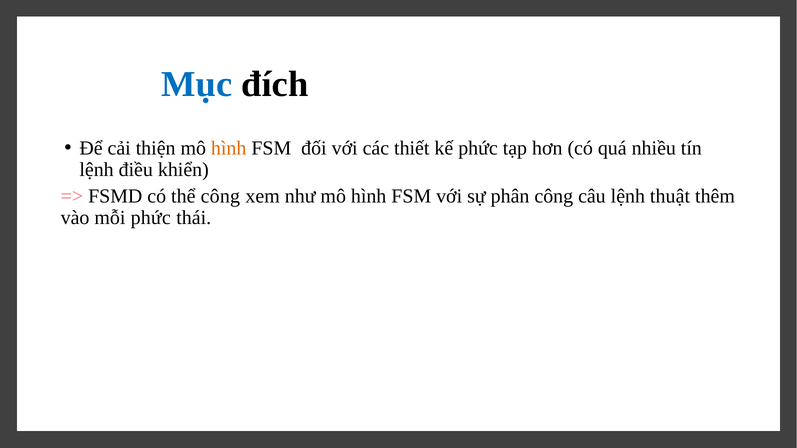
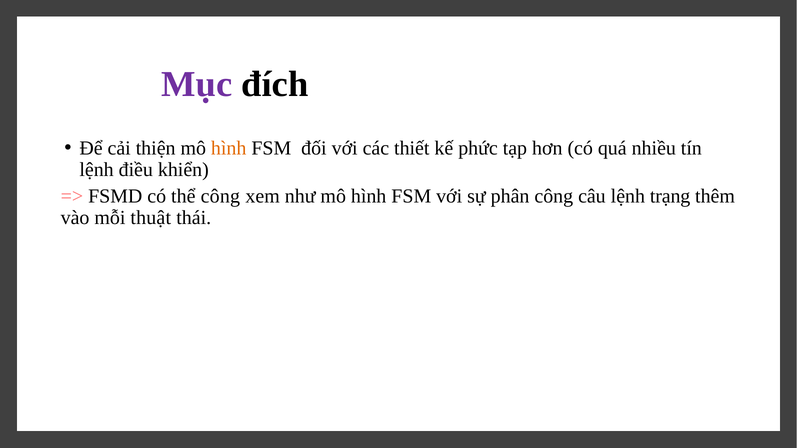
Mục colour: blue -> purple (197, 84)
thuật: thuật -> trạng (670, 196)
mỗi phức: phức -> thuật (151, 218)
